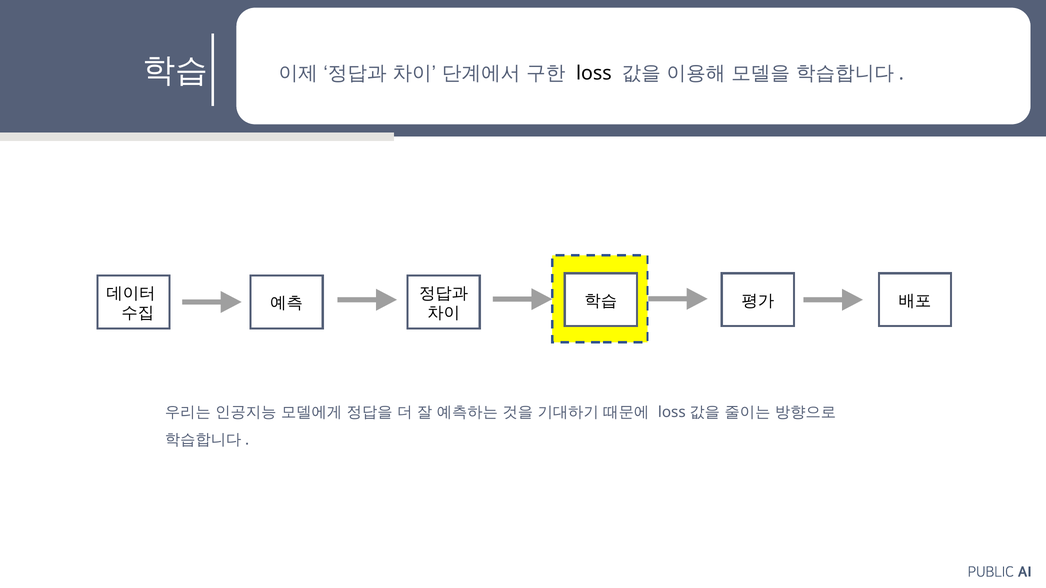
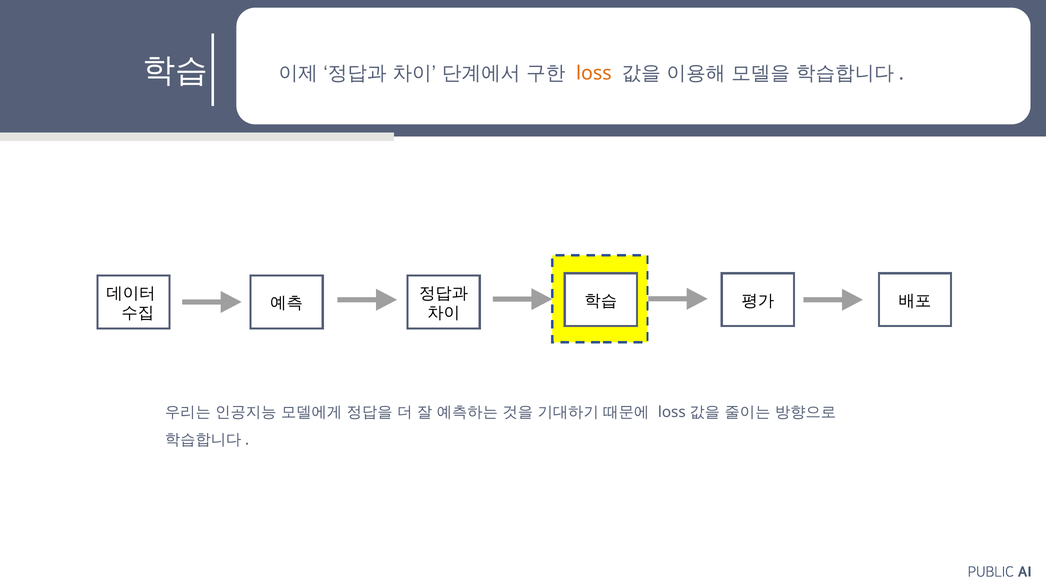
loss colour: black -> orange (594, 74)
